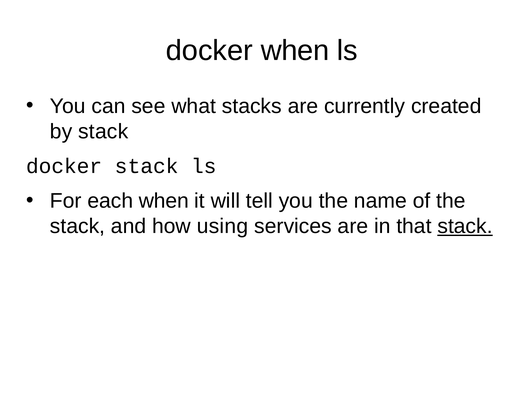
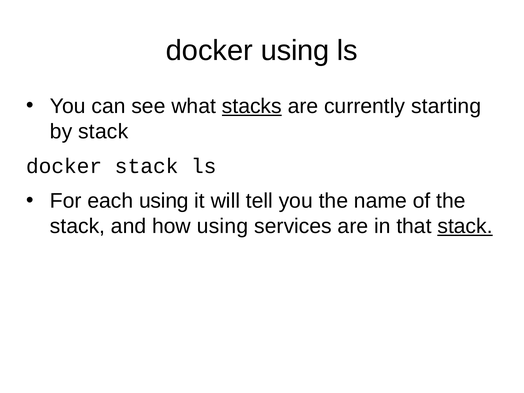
docker when: when -> using (295, 50)
stacks underline: none -> present (252, 106)
created: created -> starting (446, 106)
each when: when -> using (164, 201)
